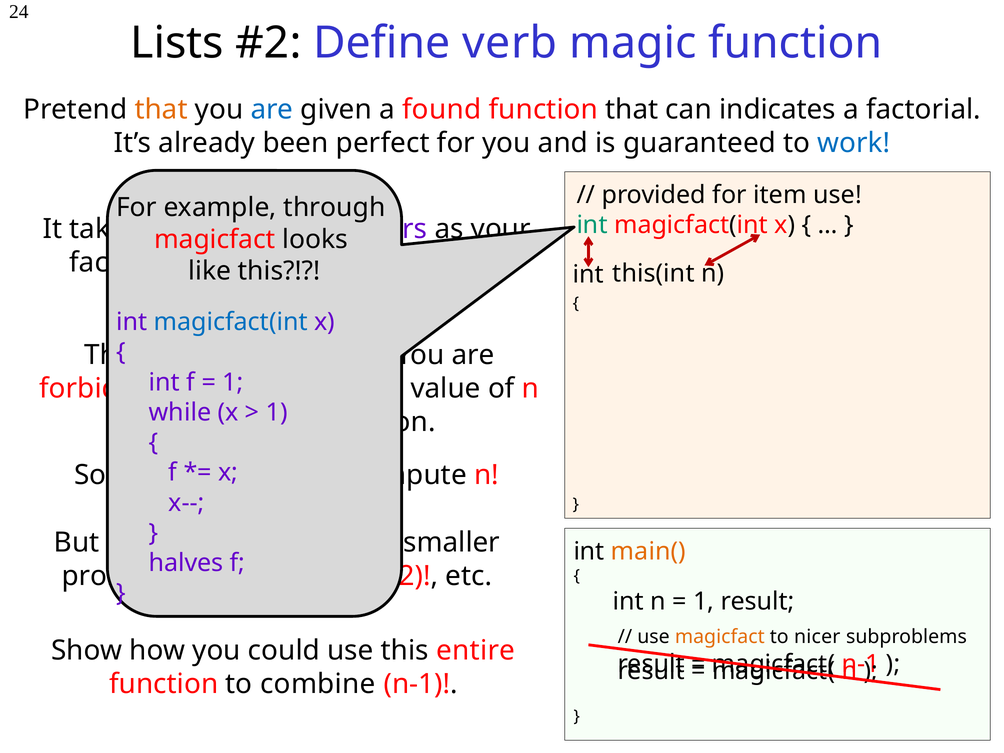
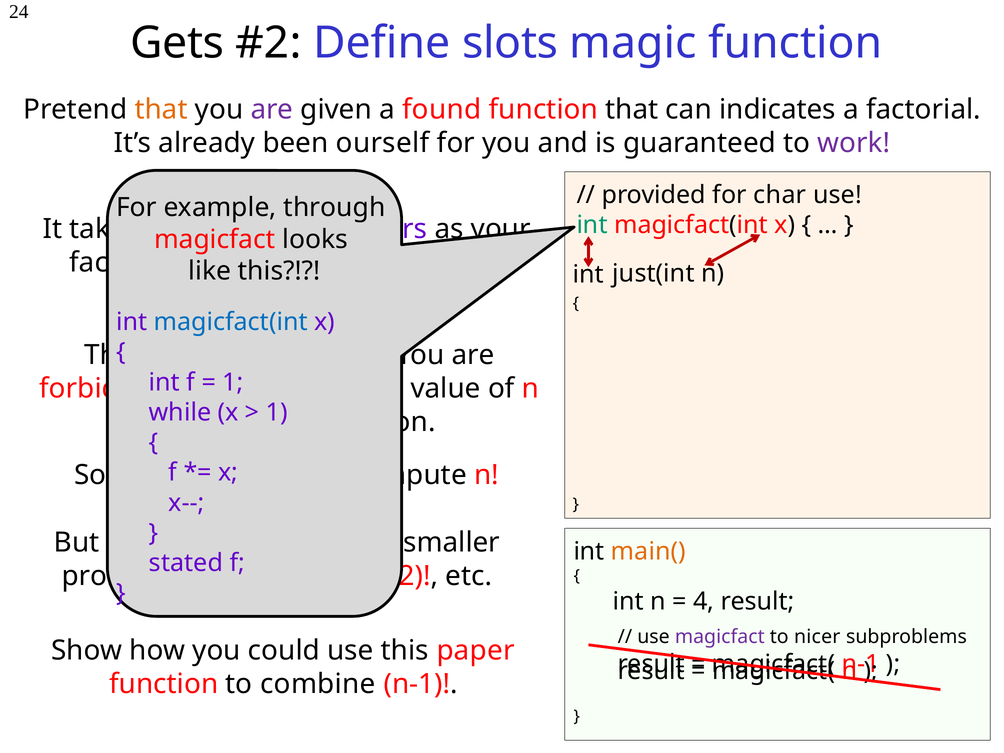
Lists: Lists -> Gets (177, 43)
verb: verb -> slots (510, 43)
are colour: blue -> purple (272, 110)
perfect: perfect -> ourself (383, 143)
work colour: blue -> purple (854, 143)
item: item -> char (780, 195)
this(int: this(int -> just(int (654, 274)
halves: halves -> stated (186, 563)
1: 1 -> 4 (704, 601)
magicfact colour: orange -> purple (720, 637)
entire: entire -> paper (476, 650)
